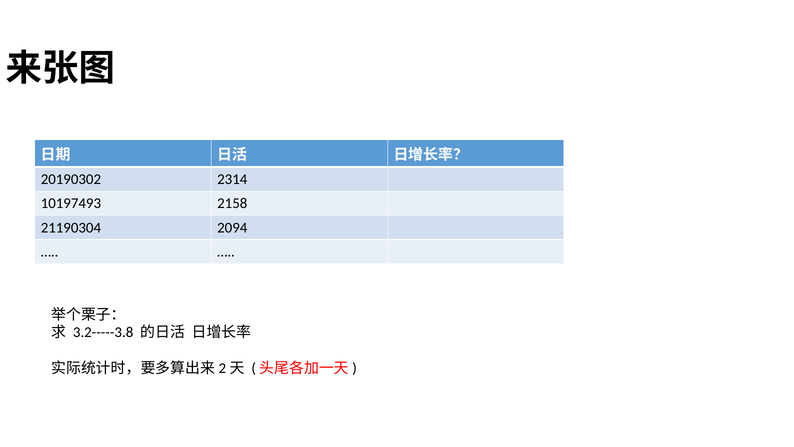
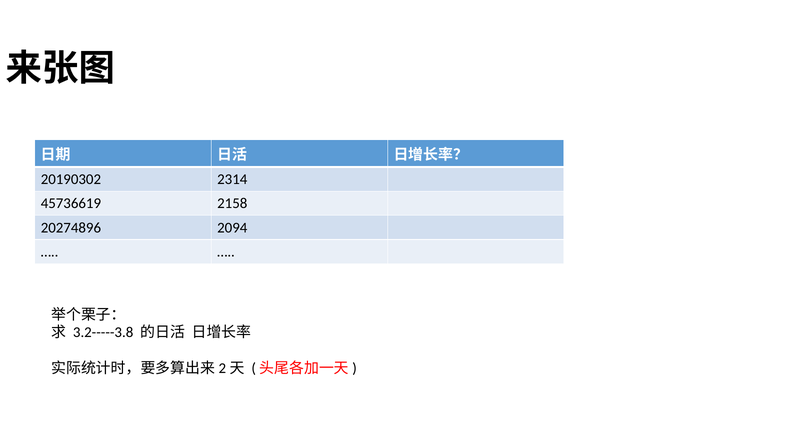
10197493: 10197493 -> 45736619 (71, 203)
21190304: 21190304 -> 20274896 (71, 227)
